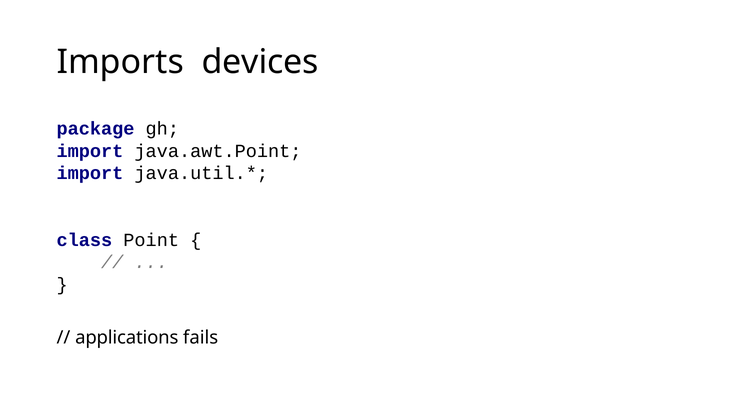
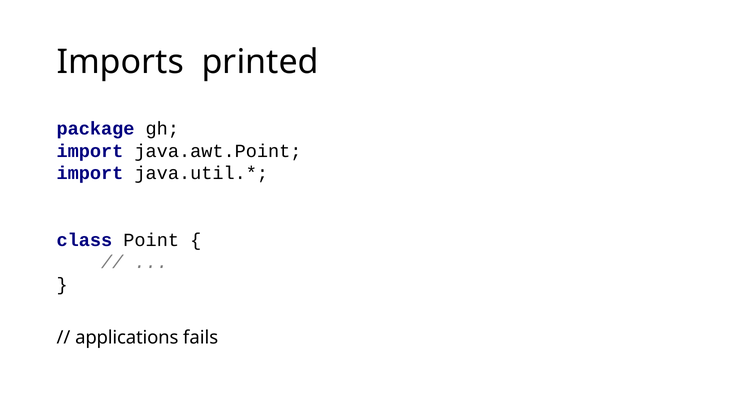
devices: devices -> printed (260, 62)
